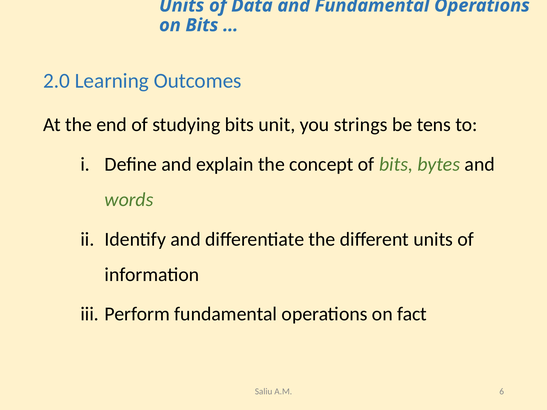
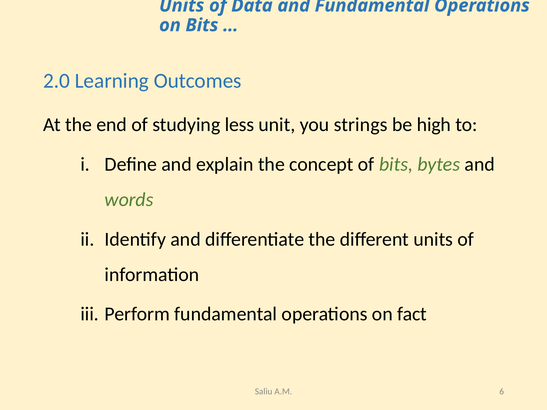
studying bits: bits -> less (239, 125)
tens: tens -> high (434, 125)
